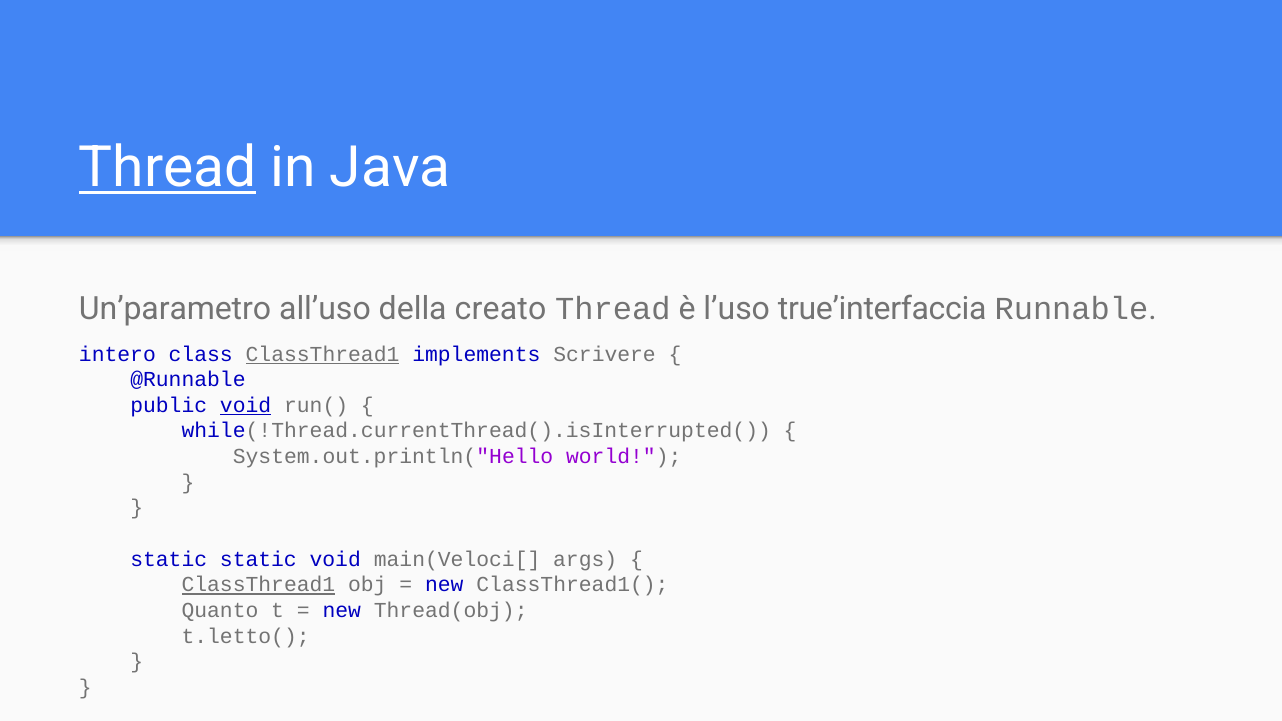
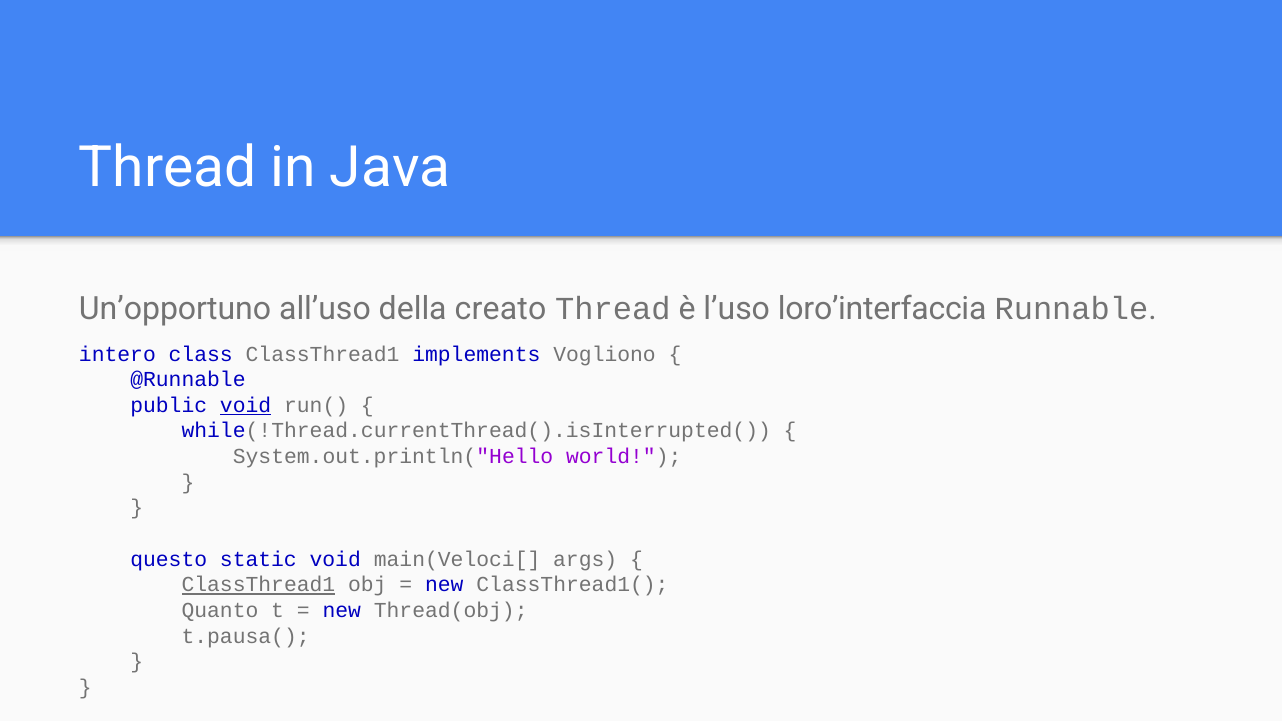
Thread underline: present -> none (168, 168)
Un’parametro: Un’parametro -> Un’opportuno (175, 309)
true’interfaccia: true’interfaccia -> loro’interfaccia (882, 309)
ClassThread1 underline: present -> none (323, 354)
Scrivere: Scrivere -> Vogliono (605, 354)
static: static -> questo (169, 559)
t.letto(: t.letto( -> t.pausa( (246, 636)
